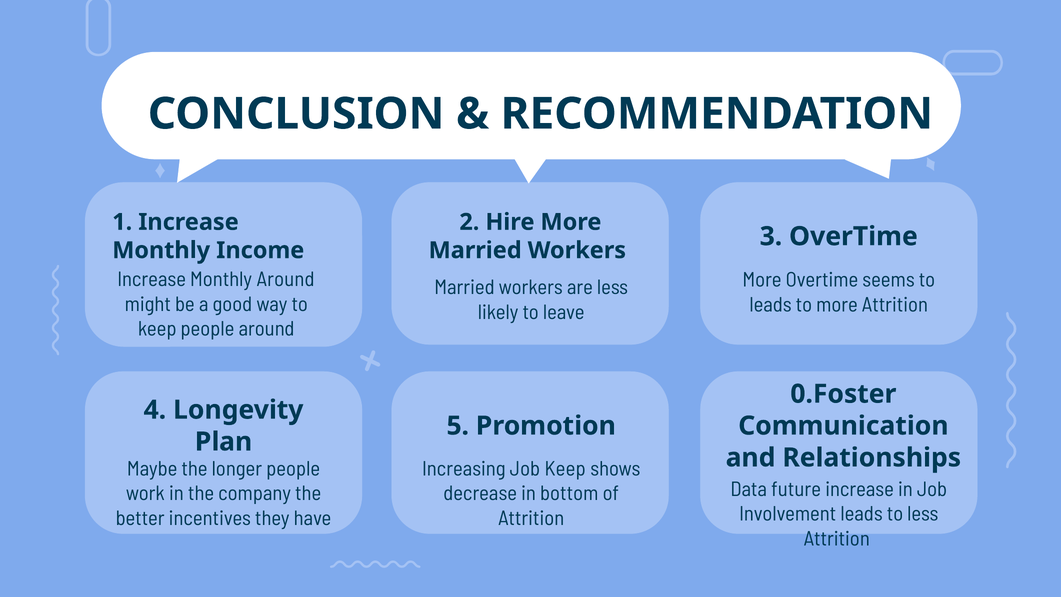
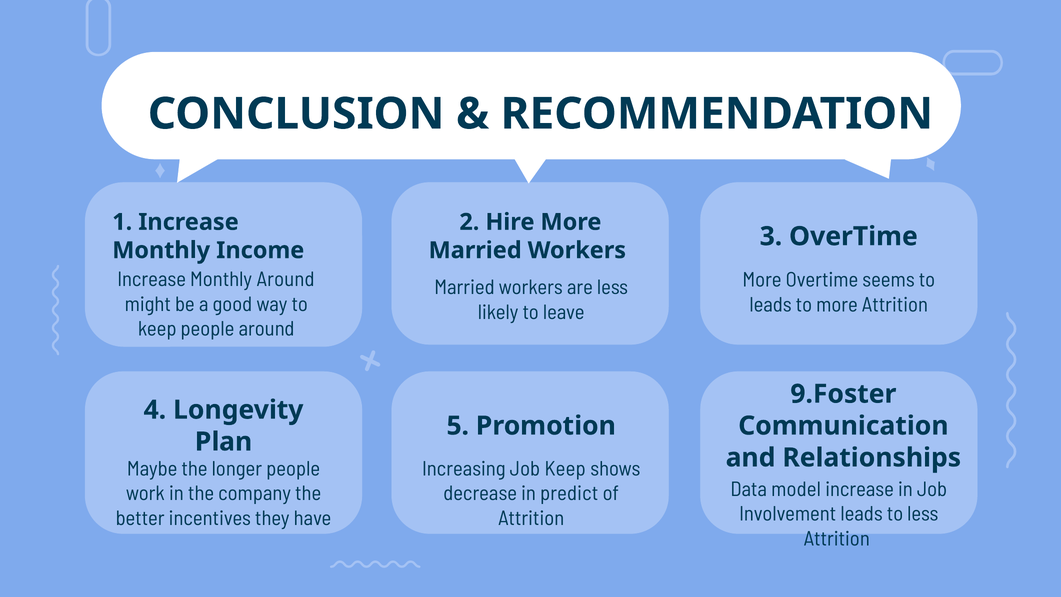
0.Foster: 0.Foster -> 9.Foster (843, 394)
future: future -> model (796, 489)
bottom: bottom -> predict (569, 493)
